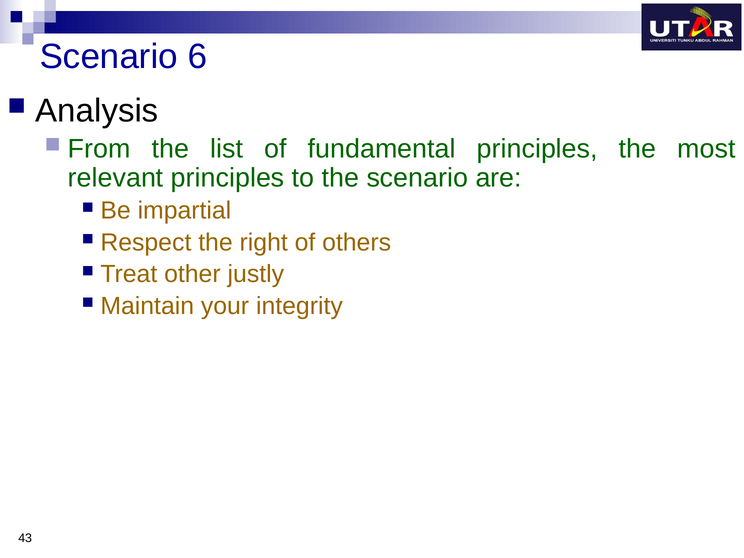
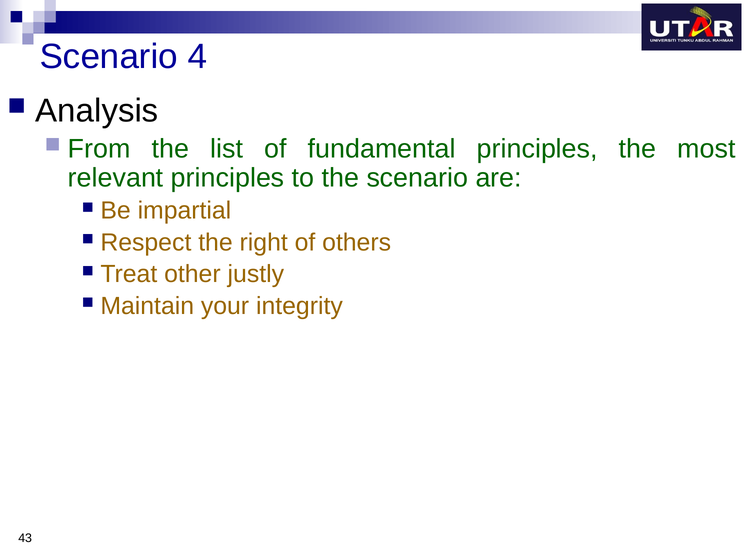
6: 6 -> 4 (197, 56)
